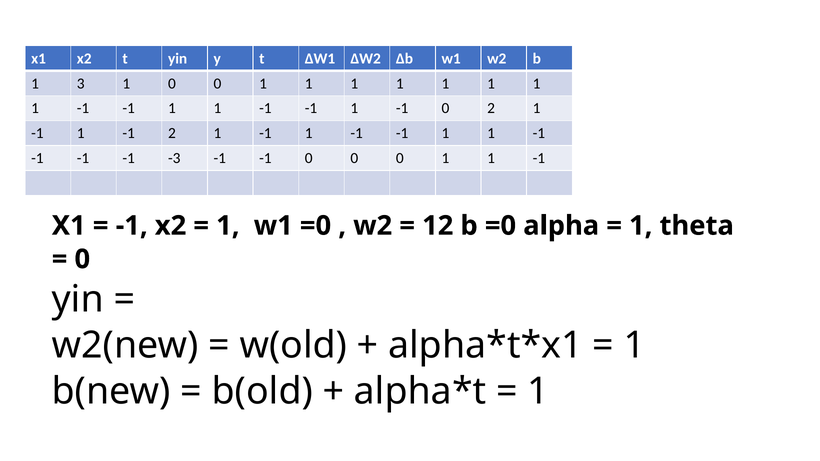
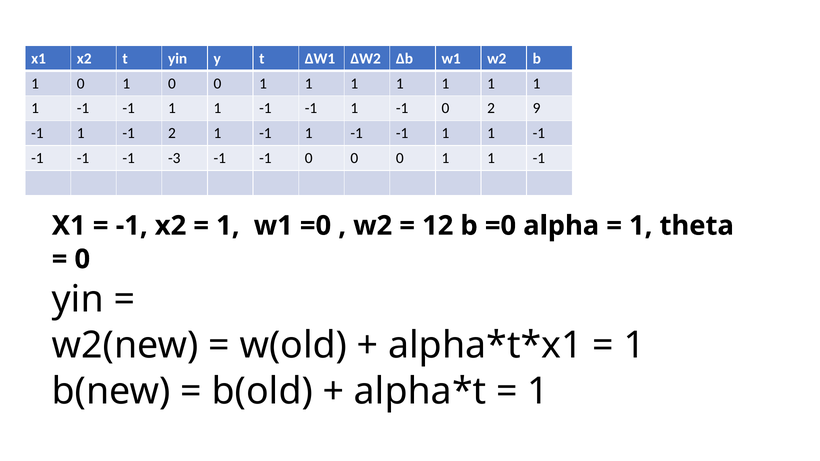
3: 3 -> 0 (81, 83)
0 2 1: 1 -> 9 (537, 108)
